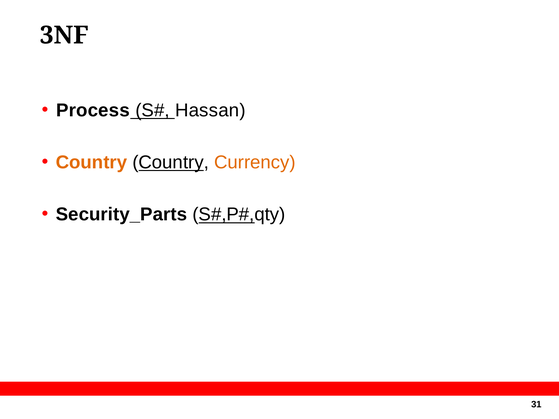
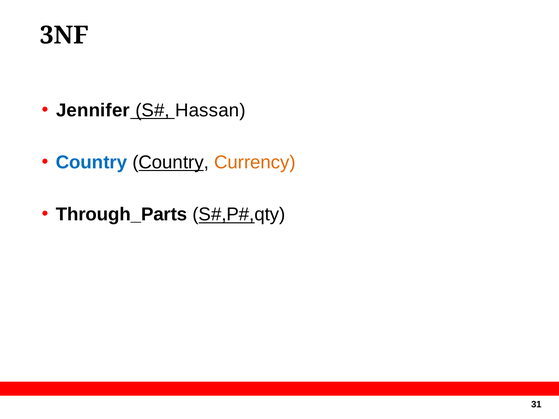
Process: Process -> Jennifer (93, 110)
Country colour: orange -> blue (91, 162)
Security_Parts: Security_Parts -> Through_Parts (122, 215)
